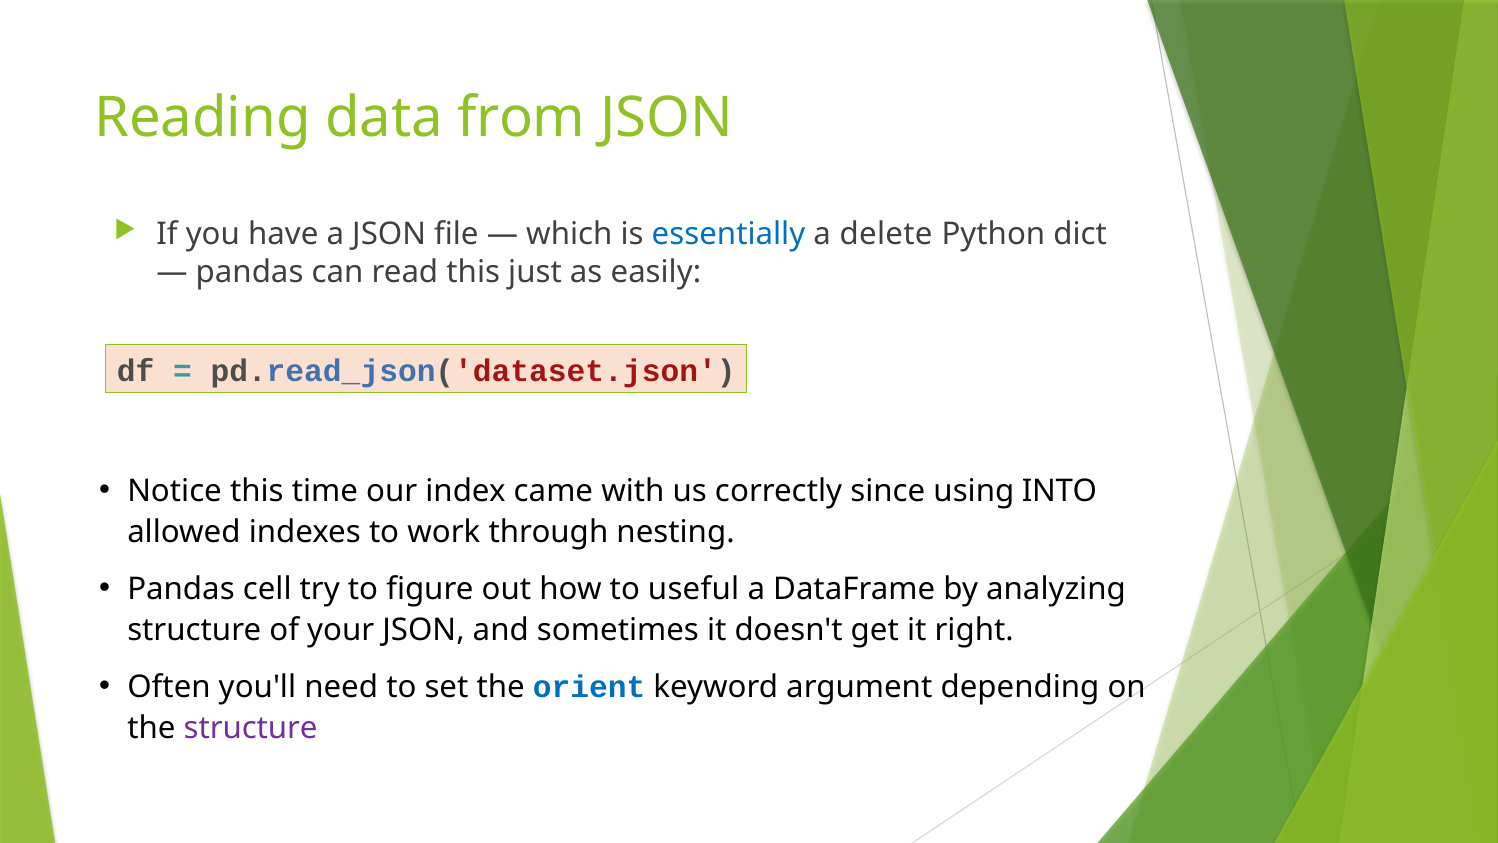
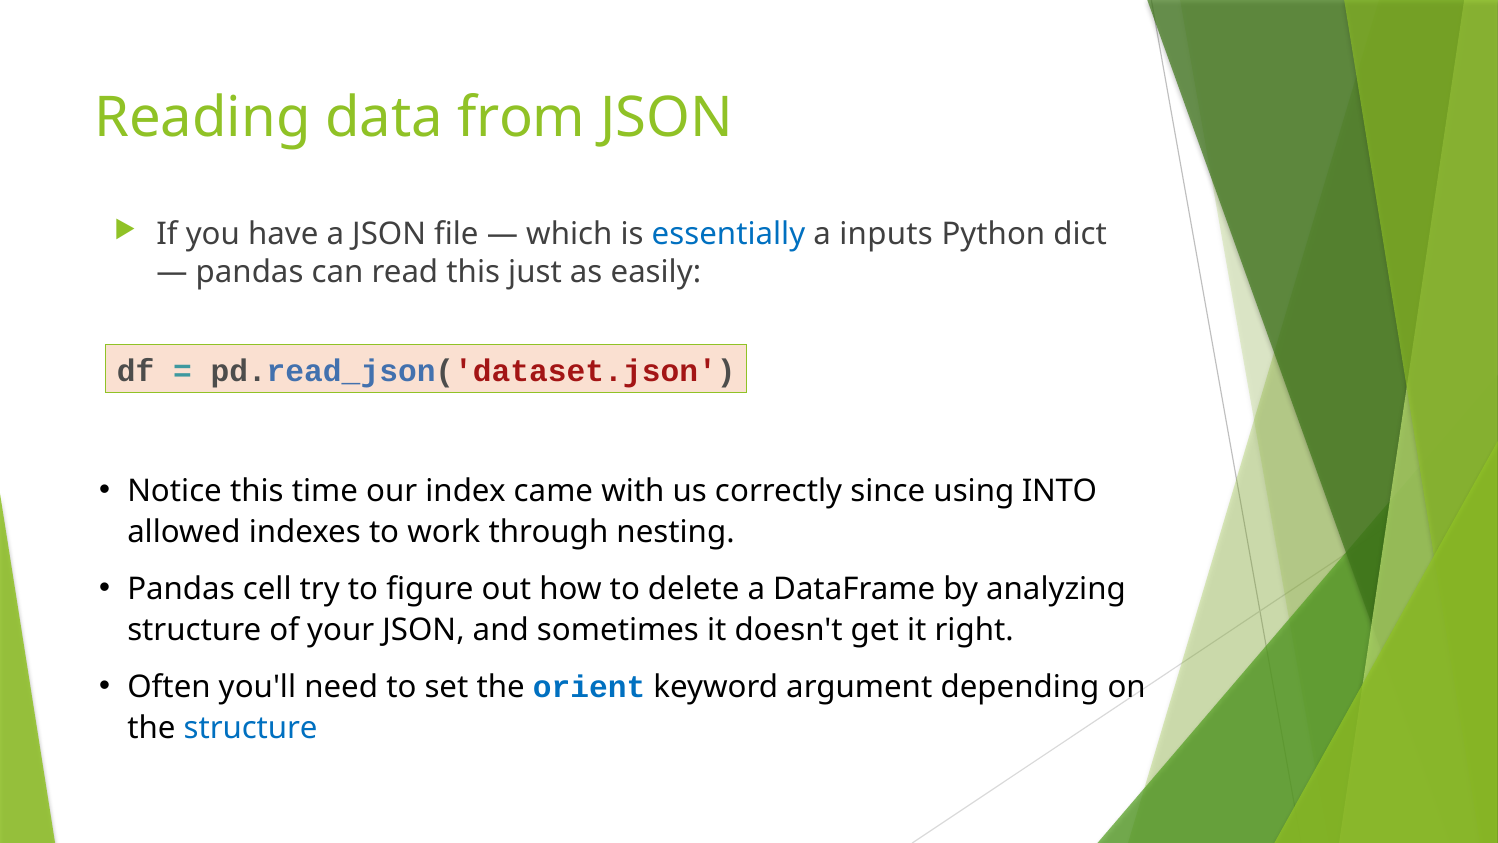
delete: delete -> inputs (886, 234)
useful: useful -> delete (694, 589)
structure colour: purple -> blue (251, 728)
